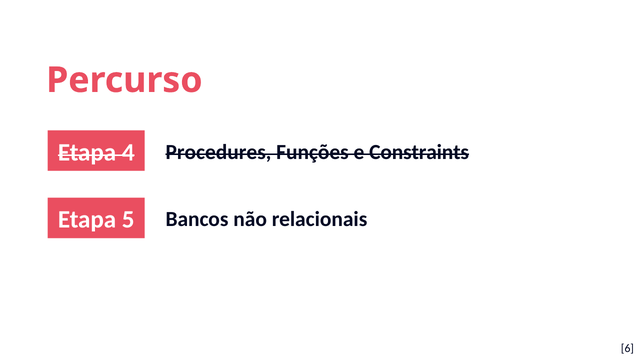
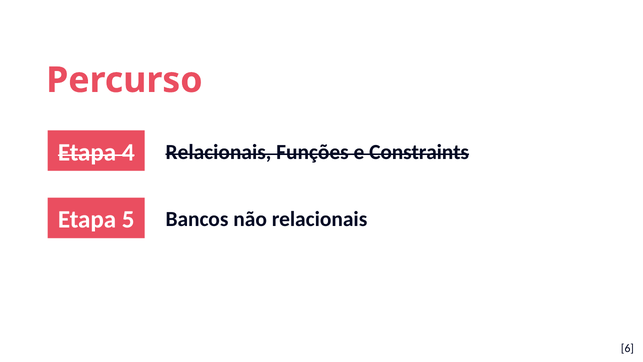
4 Procedures: Procedures -> Relacionais (218, 152)
